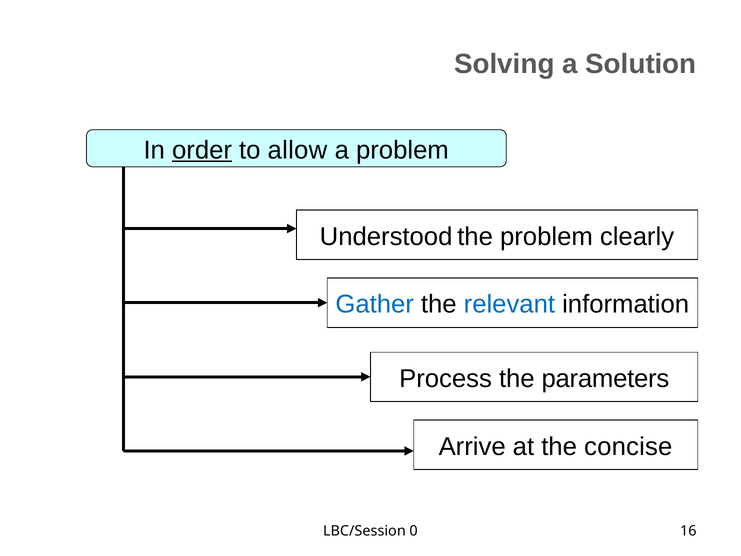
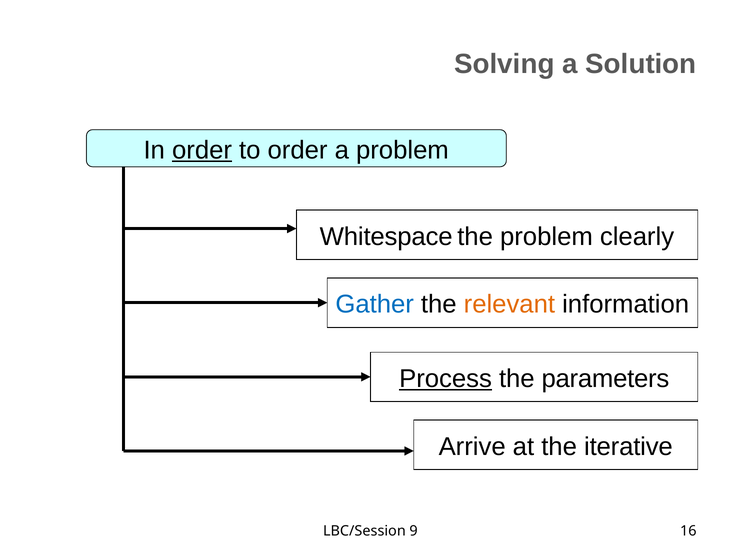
to allow: allow -> order (298, 150)
Understood: Understood -> Whitespace (386, 236)
relevant colour: blue -> orange (509, 304)
Process underline: none -> present (446, 378)
concise: concise -> iterative (628, 446)
0: 0 -> 9 (414, 531)
